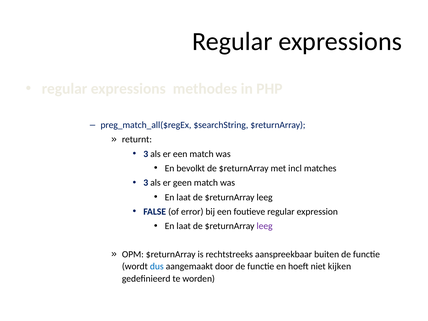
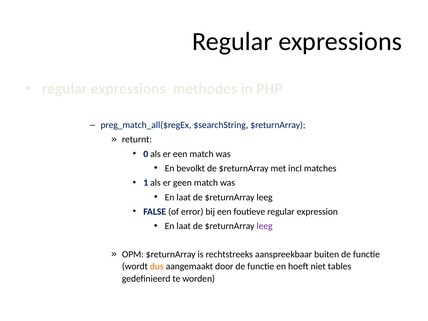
3: 3 -> 0 (146, 154)
3: 3 -> 1 (146, 183)
dus colour: blue -> orange (157, 267)
kijken: kijken -> tables (340, 267)
